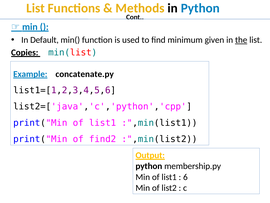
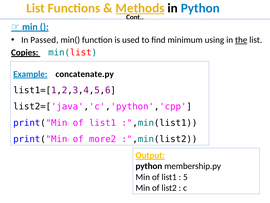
Methods underline: none -> present (140, 8)
Default: Default -> Passed (44, 40)
given: given -> using (214, 40)
find2: find2 -> more2 (103, 139)
6: 6 -> 5 (185, 177)
